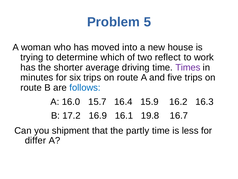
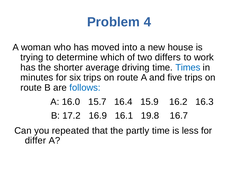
5: 5 -> 4 (148, 22)
reflect: reflect -> differs (168, 57)
Times colour: purple -> blue (188, 67)
shipment: shipment -> repeated (71, 130)
